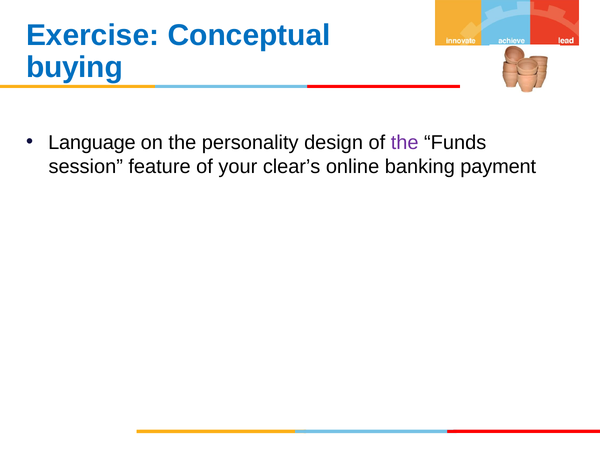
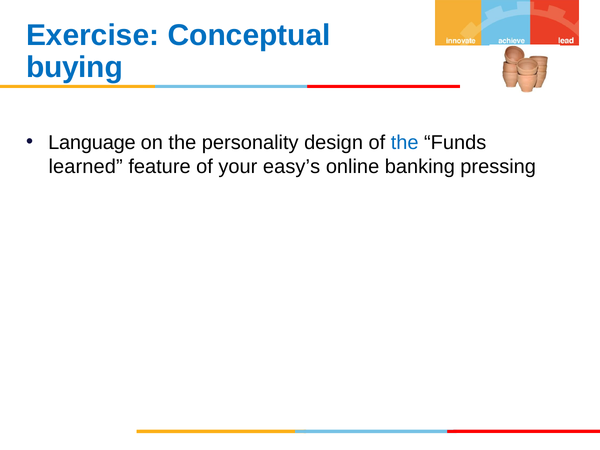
the colour: purple -> blue (405, 142)
session: session -> learned (86, 166)
clear’s: clear’s -> easy’s (292, 166)
payment: payment -> pressing (498, 166)
